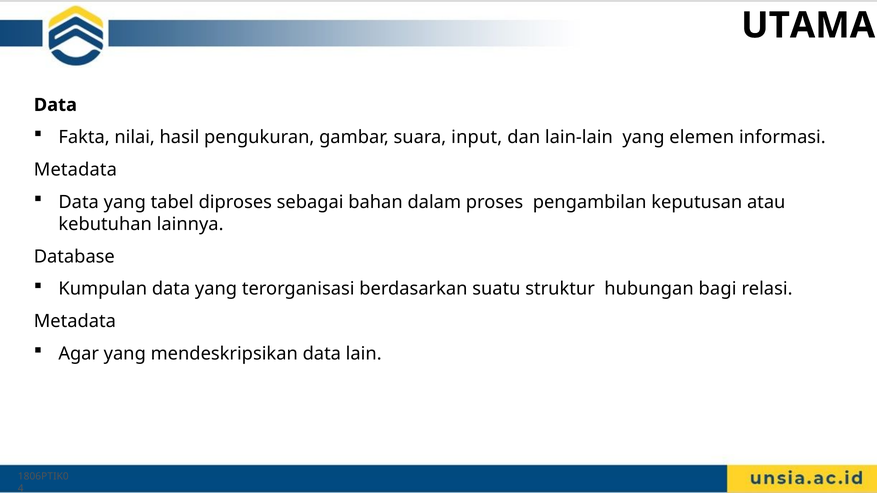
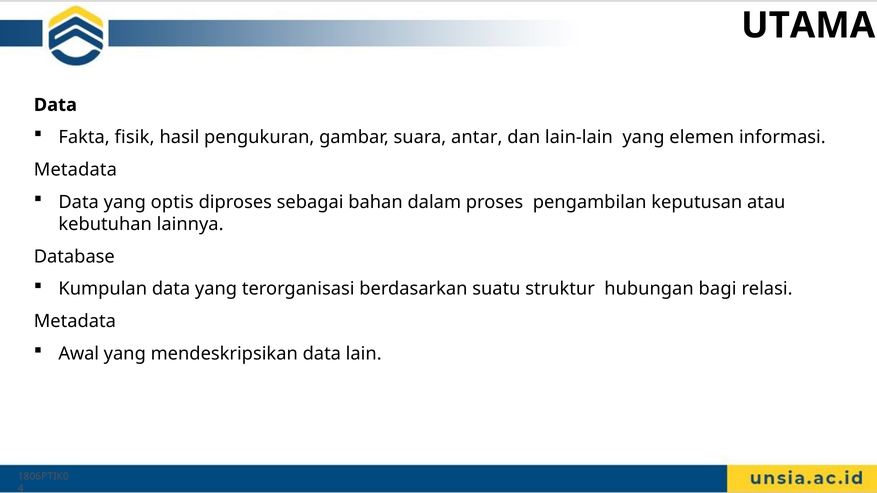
nilai: nilai -> fisik (135, 137)
input: input -> antar (477, 137)
tabel: tabel -> optis (172, 202)
Agar: Agar -> Awal (79, 354)
